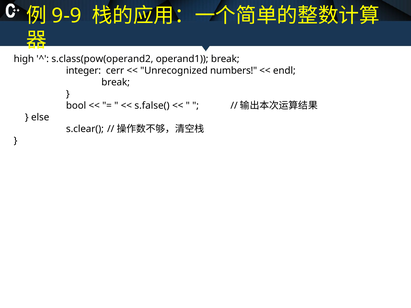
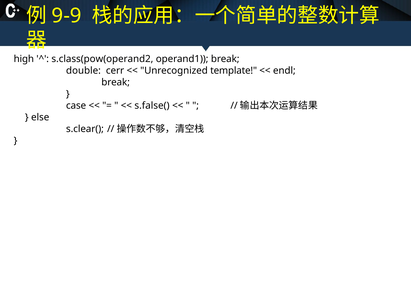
integer: integer -> double (83, 71)
numbers: numbers -> template (234, 71)
bool: bool -> case (76, 106)
